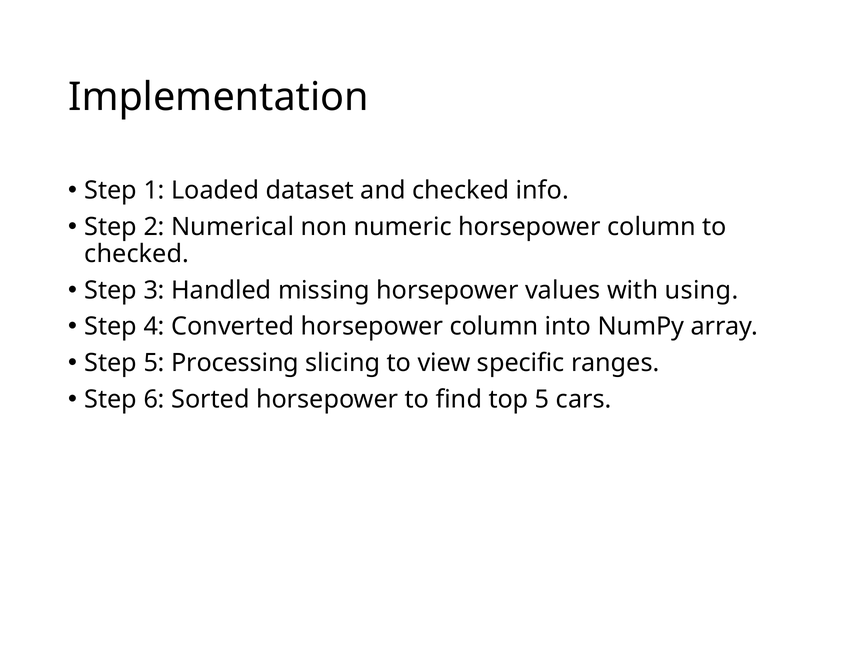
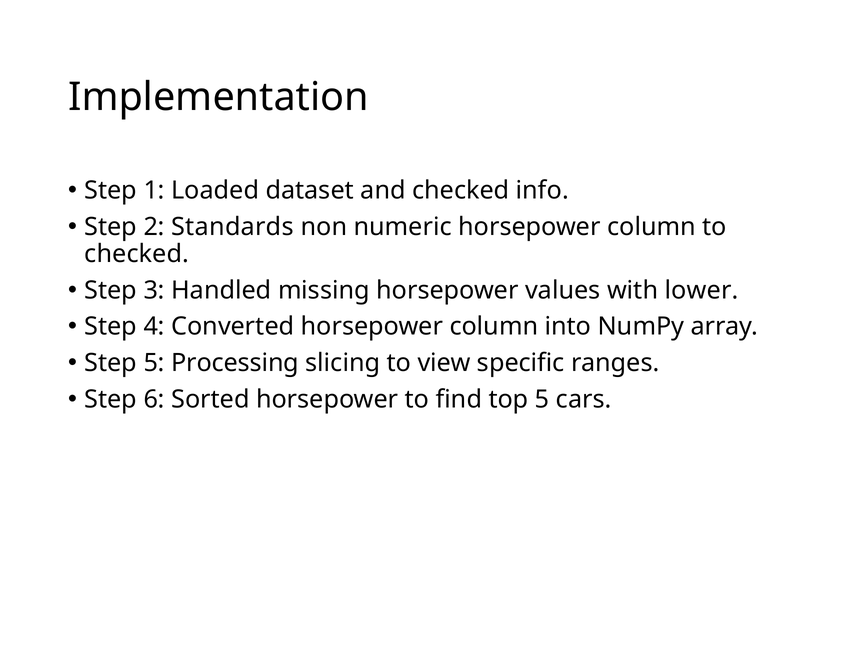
Numerical: Numerical -> Standards (233, 227)
using: using -> lower (702, 290)
